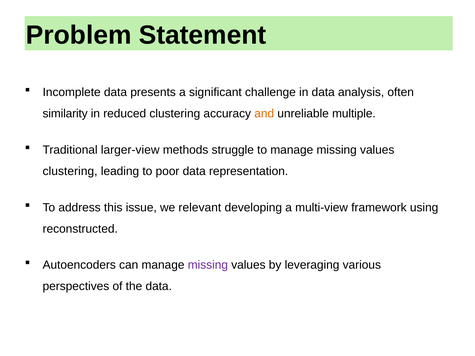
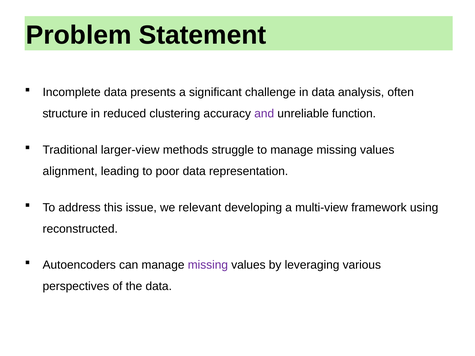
similarity: similarity -> structure (65, 114)
and colour: orange -> purple (264, 114)
multiple: multiple -> function (354, 114)
clustering: clustering -> alignment (70, 171)
